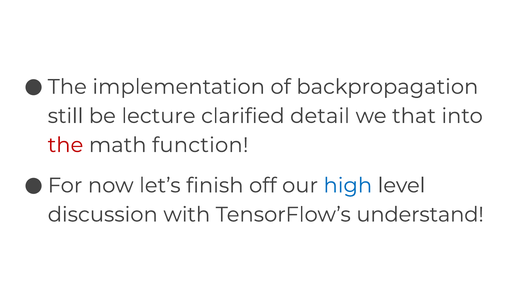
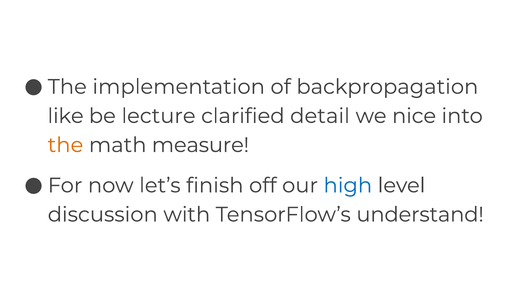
still: still -> like (66, 116)
that: that -> nice (414, 116)
the colour: red -> orange (65, 145)
function: function -> measure (200, 145)
